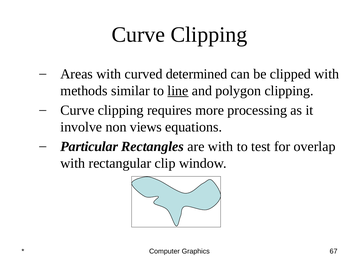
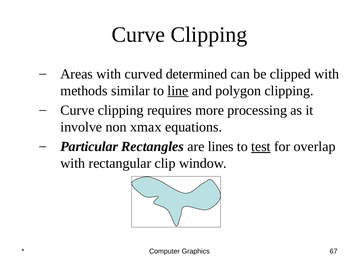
views: views -> xmax (146, 127)
are with: with -> lines (221, 147)
test underline: none -> present (261, 147)
